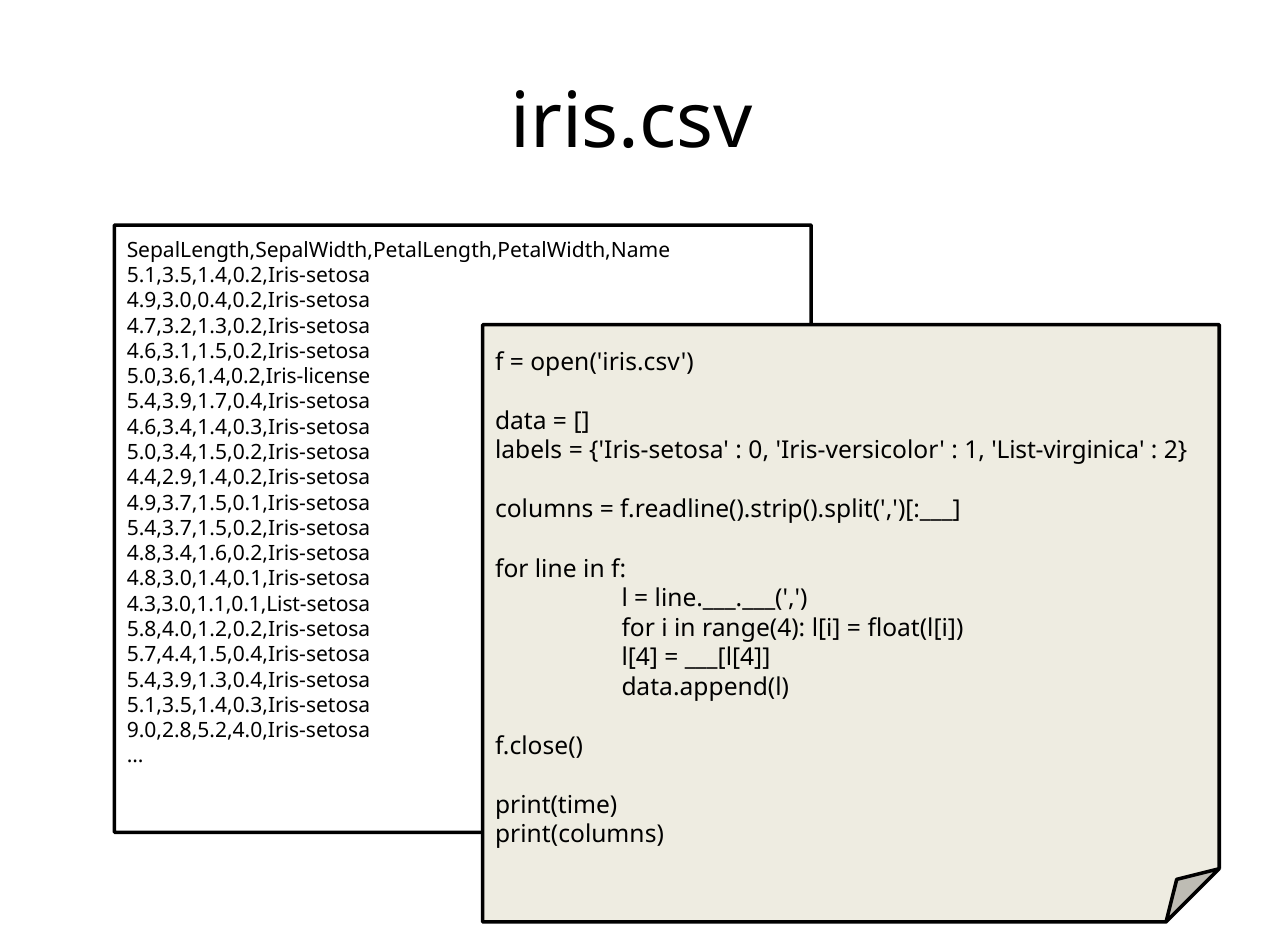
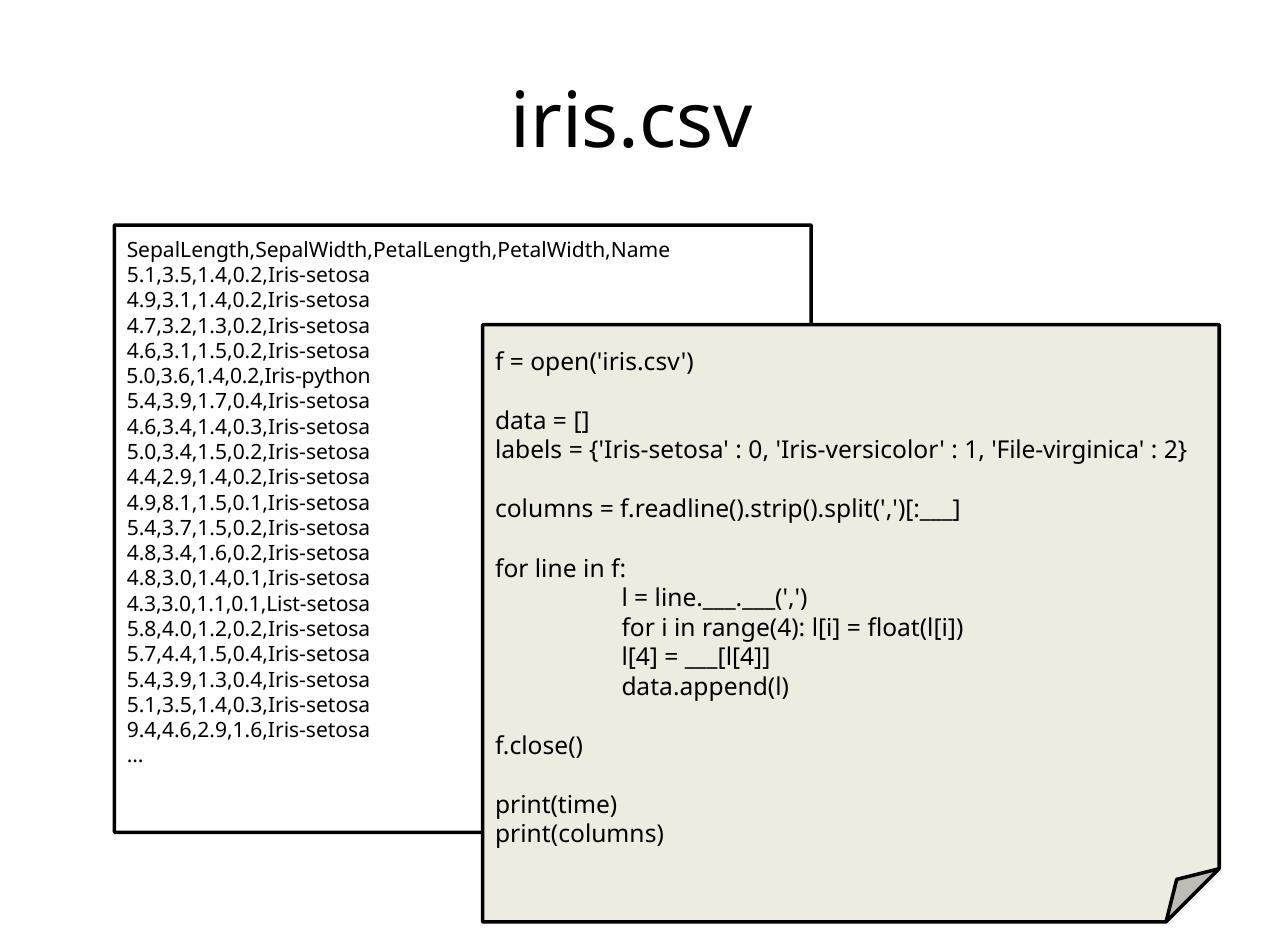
4.9,3.0,0.4,0.2,Iris-setosa: 4.9,3.0,0.4,0.2,Iris-setosa -> 4.9,3.1,1.4,0.2,Iris-setosa (248, 301)
5.0,3.6,1.4,0.2,Iris-license: 5.0,3.6,1.4,0.2,Iris-license -> 5.0,3.6,1.4,0.2,Iris-python (249, 377)
List-virginica: List-virginica -> File-virginica (1068, 451)
4.9,3.7,1.5,0.1,Iris-setosa: 4.9,3.7,1.5,0.1,Iris-setosa -> 4.9,8.1,1.5,0.1,Iris-setosa (248, 503)
9.0,2.8,5.2,4.0,Iris-setosa: 9.0,2.8,5.2,4.0,Iris-setosa -> 9.4,4.6,2.9,1.6,Iris-setosa (248, 731)
